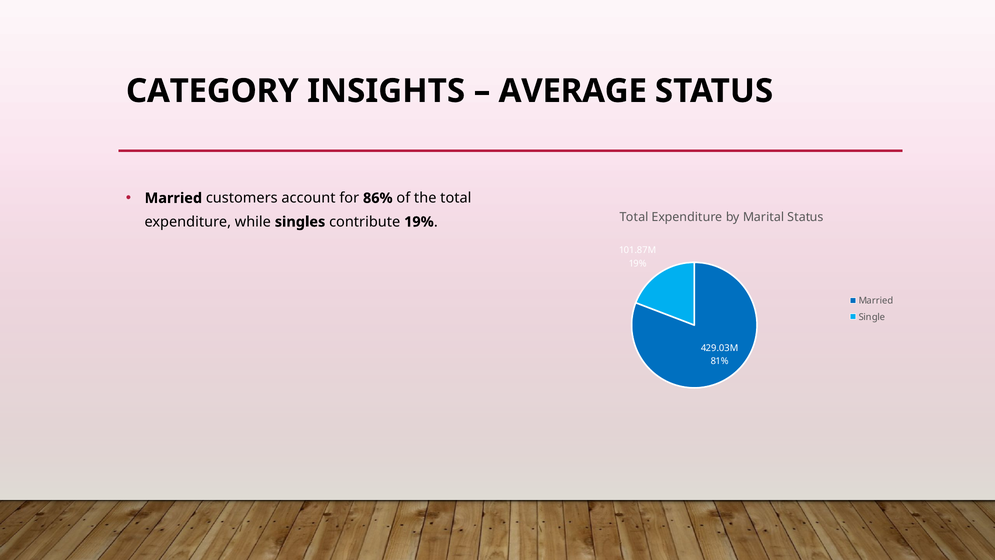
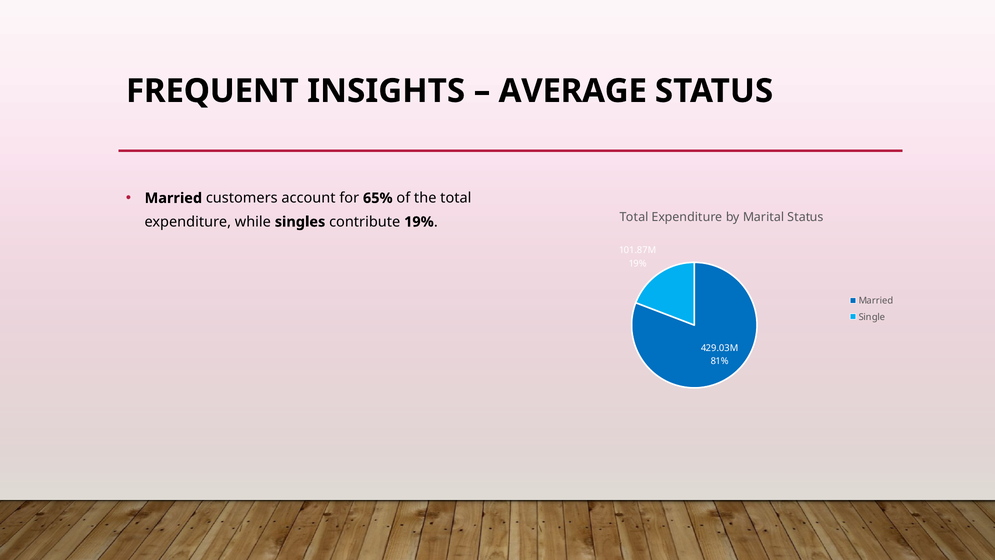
CATEGORY: CATEGORY -> FREQUENT (212, 91)
86%: 86% -> 65% (378, 198)
